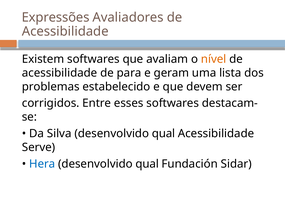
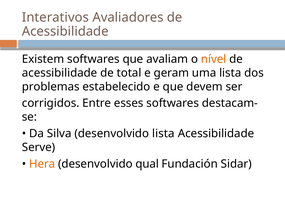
Expressões: Expressões -> Interativos (55, 17)
para: para -> total (129, 73)
Silva desenvolvido qual: qual -> lista (163, 133)
Hera colour: blue -> orange (42, 164)
